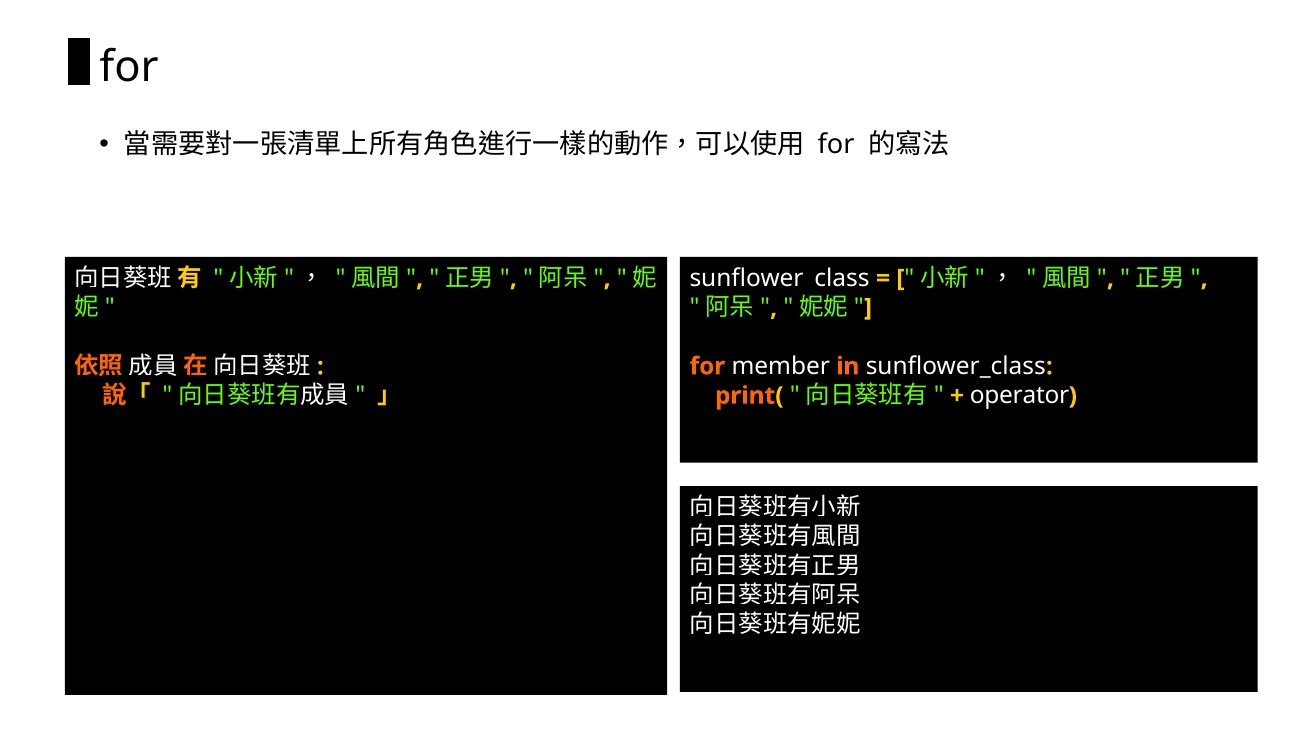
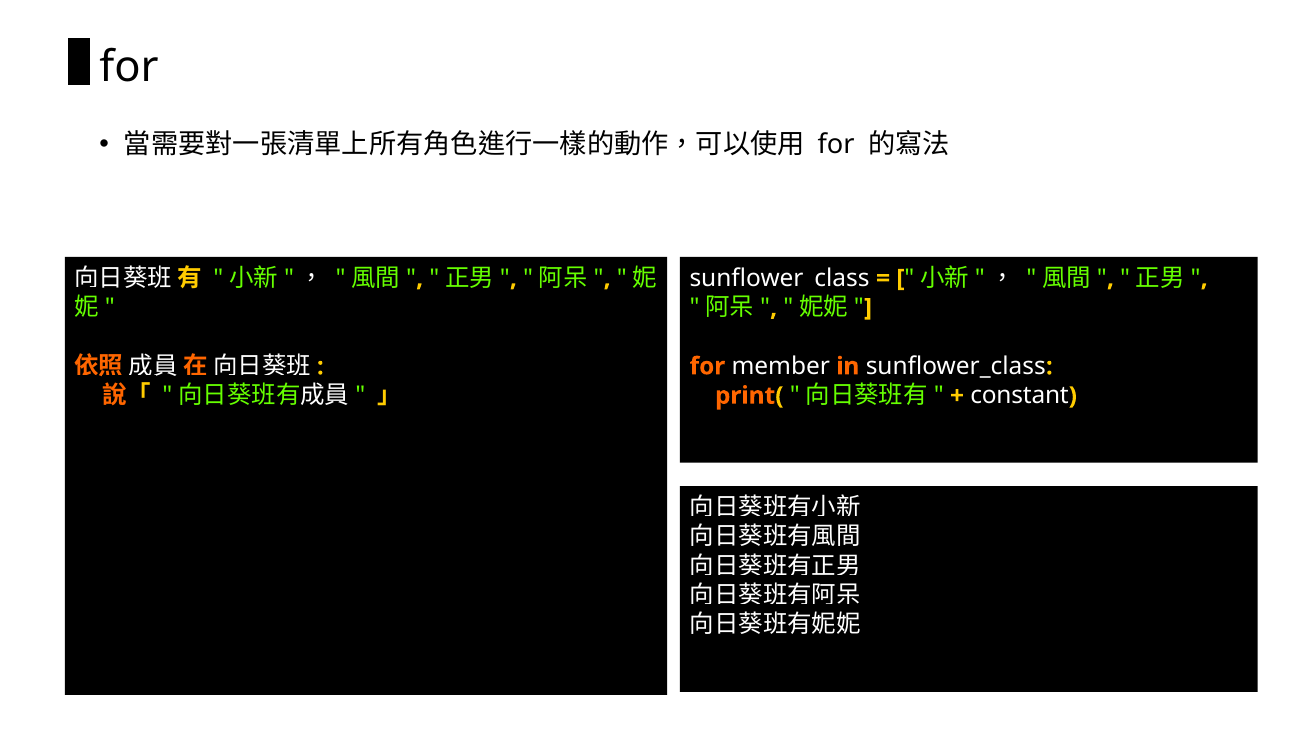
operator: operator -> constant (1020, 396)
